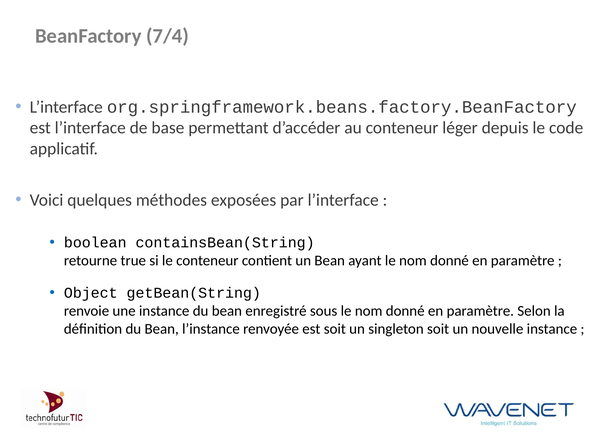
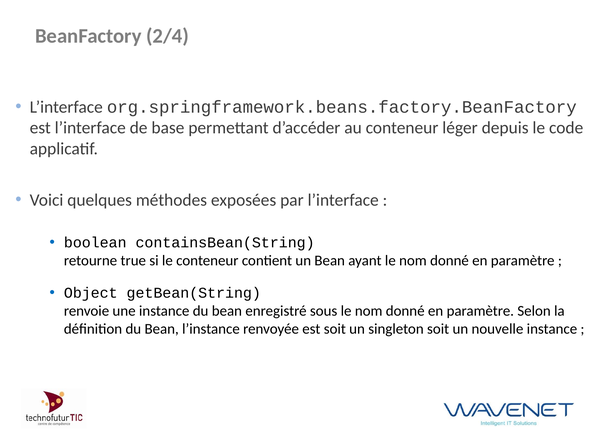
7/4: 7/4 -> 2/4 (168, 36)
